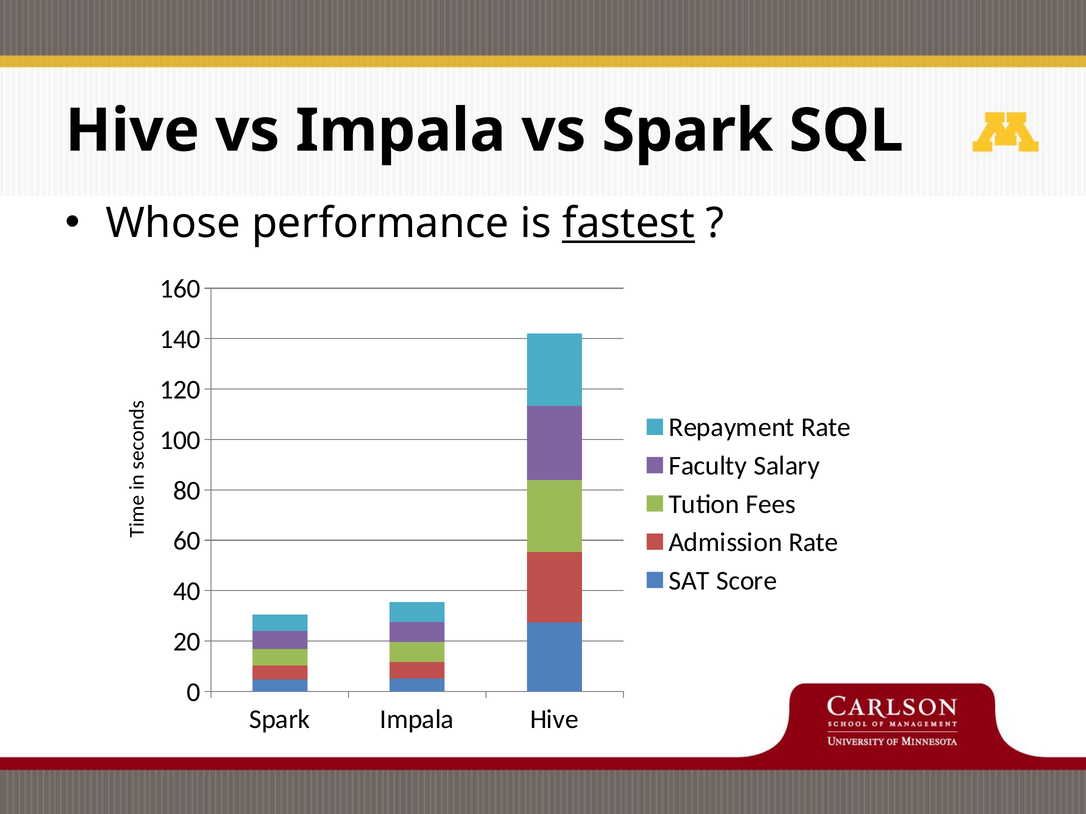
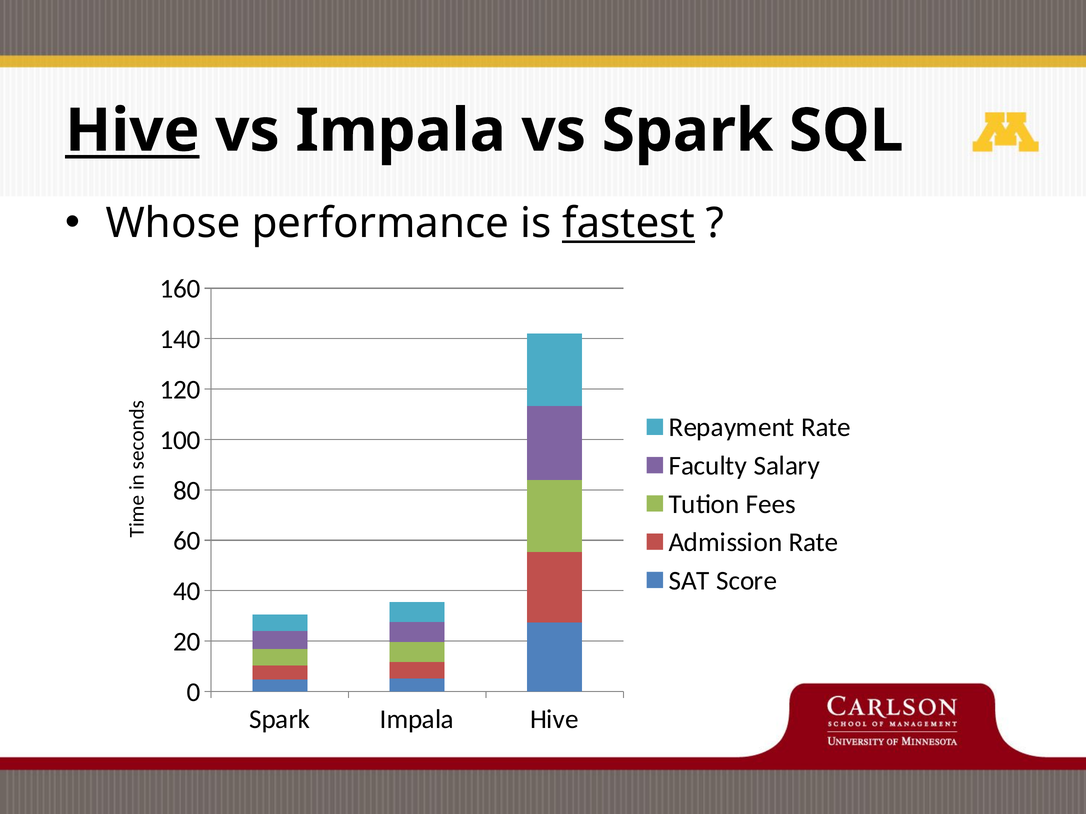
Hive underline: none -> present (132, 131)
